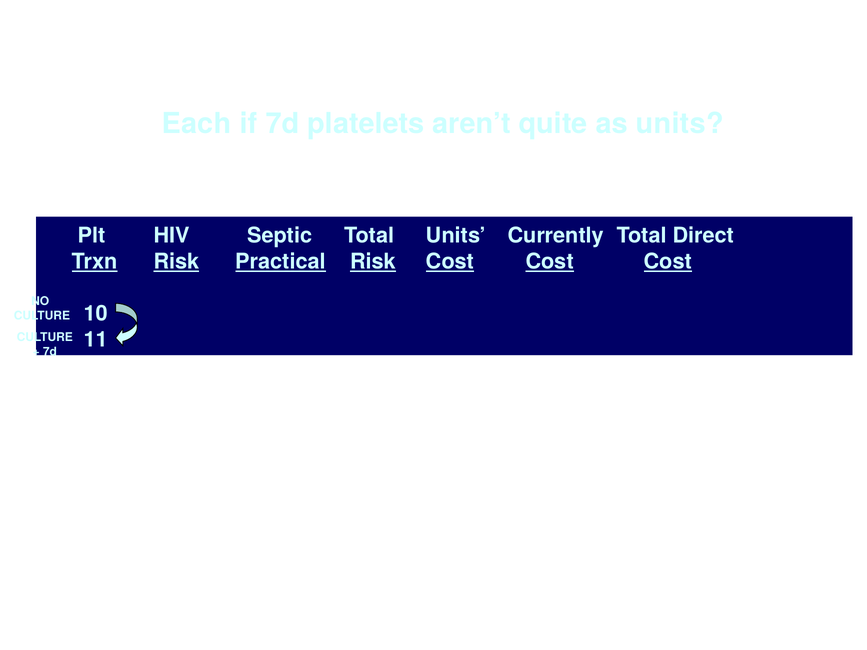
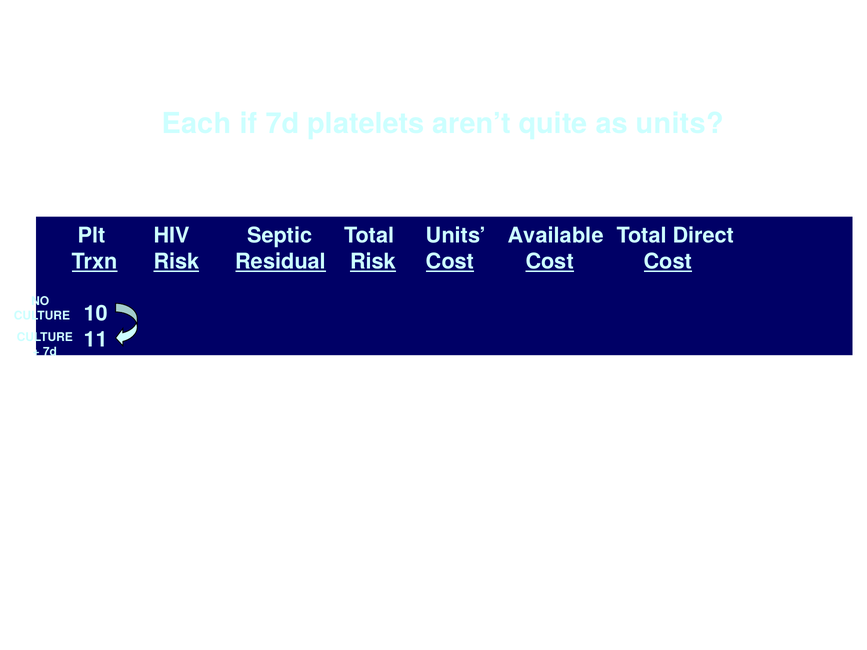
Currently: Currently -> Available (556, 236)
Practical: Practical -> Residual (281, 262)
